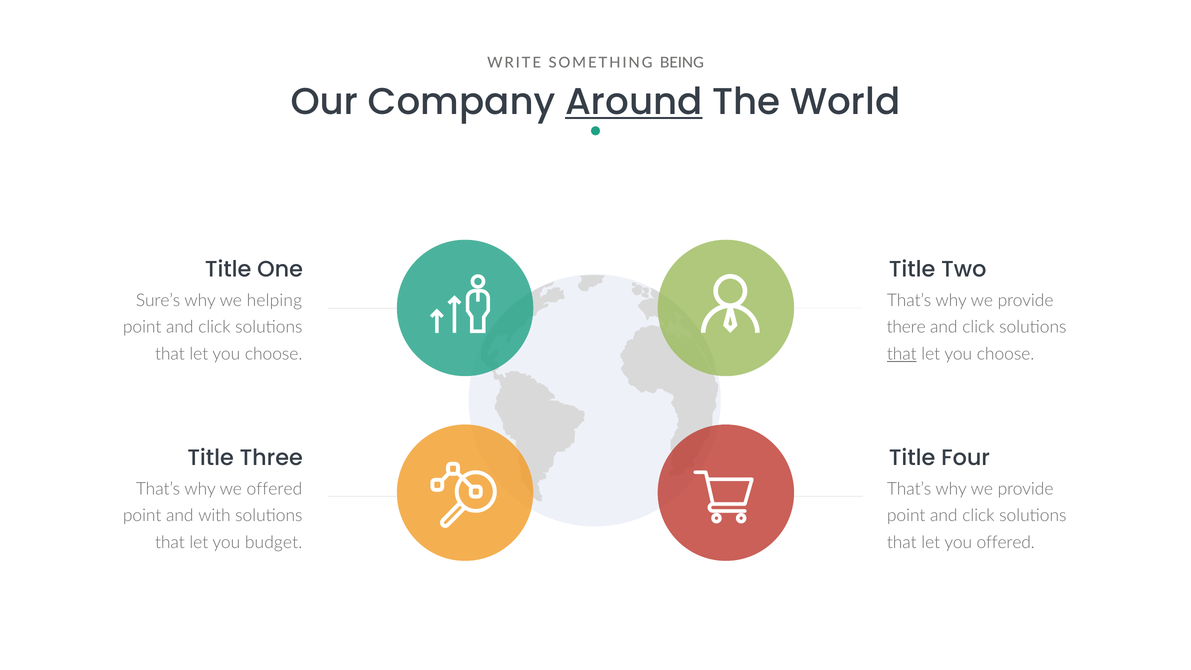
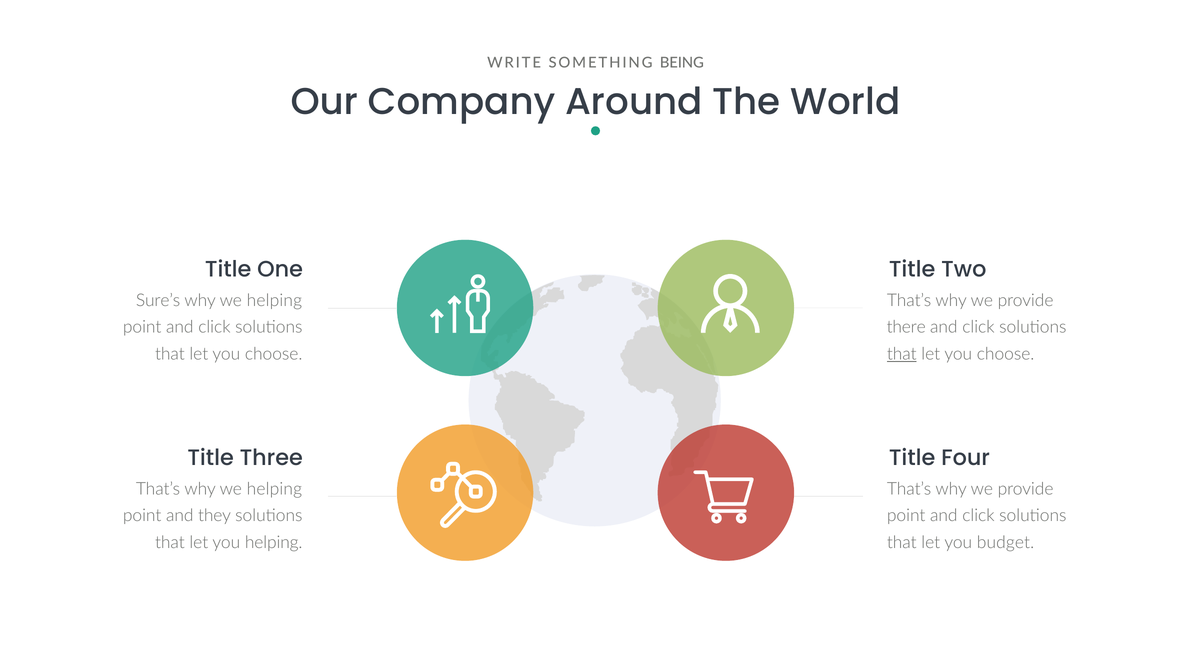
Around underline: present -> none (634, 102)
That’s why we offered: offered -> helping (274, 489)
with: with -> they (214, 516)
you budget: budget -> helping (274, 542)
you offered: offered -> budget (1006, 542)
